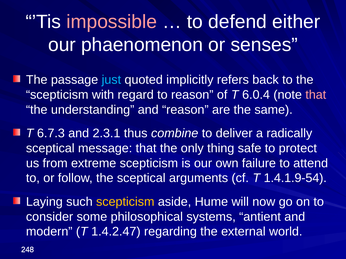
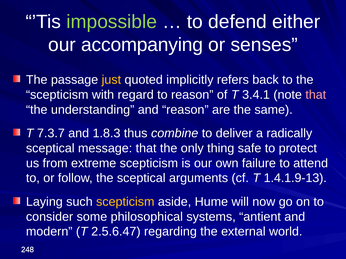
impossible colour: pink -> light green (112, 22)
phaenomenon: phaenomenon -> accompanying (142, 45)
just colour: light blue -> yellow (111, 80)
6.0.4: 6.0.4 -> 3.4.1 (256, 95)
6.7.3: 6.7.3 -> 7.3.7 (51, 134)
2.3.1: 2.3.1 -> 1.8.3 (106, 134)
1.4.1.9-54: 1.4.1.9-54 -> 1.4.1.9-13 (295, 178)
1.4.2.47: 1.4.2.47 -> 2.5.6.47 (116, 232)
